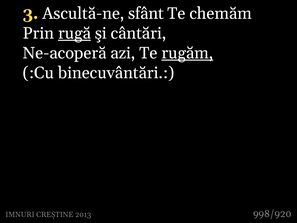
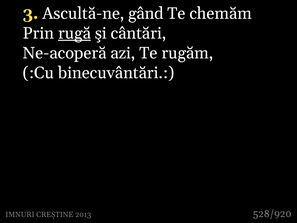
sfânt: sfânt -> gând (146, 13)
rugăm underline: present -> none (187, 53)
998/920: 998/920 -> 528/920 (272, 214)
